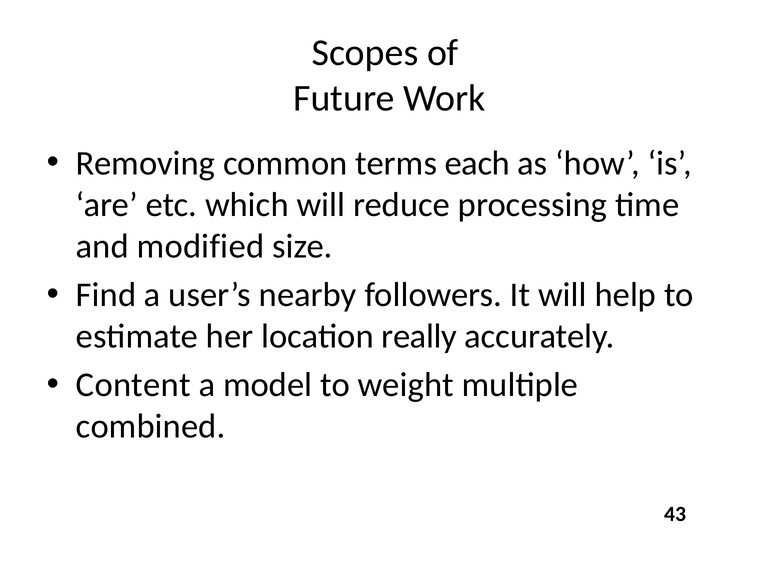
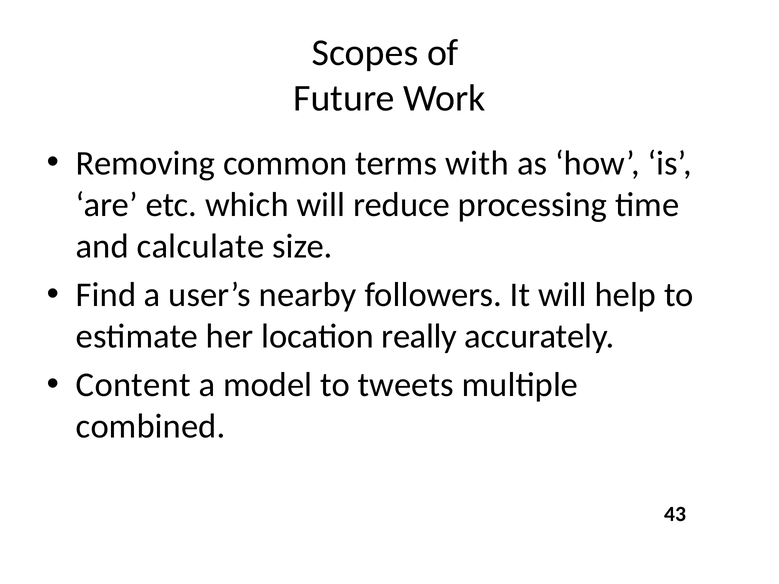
each: each -> with (477, 163)
modified: modified -> calculate (200, 247)
weight: weight -> tweets (406, 385)
